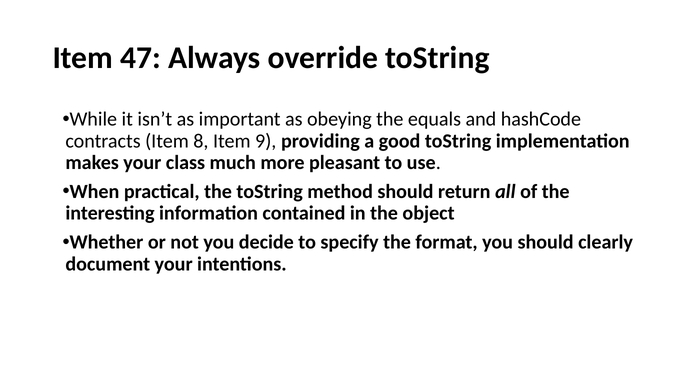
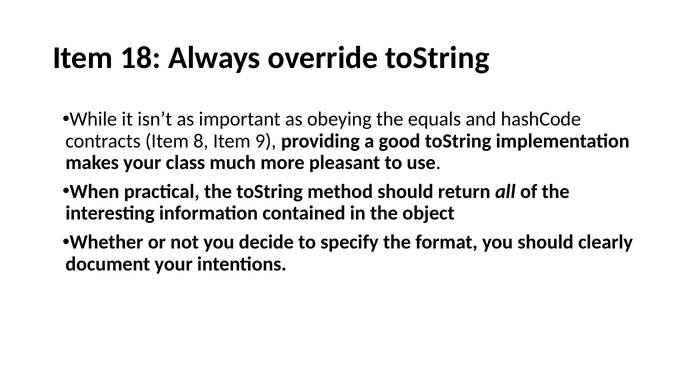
47: 47 -> 18 (140, 58)
